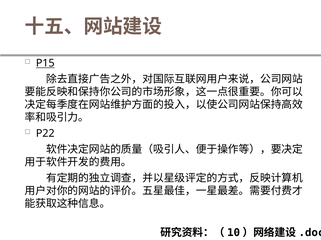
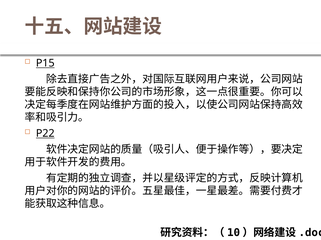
P22 underline: none -> present (45, 134)
